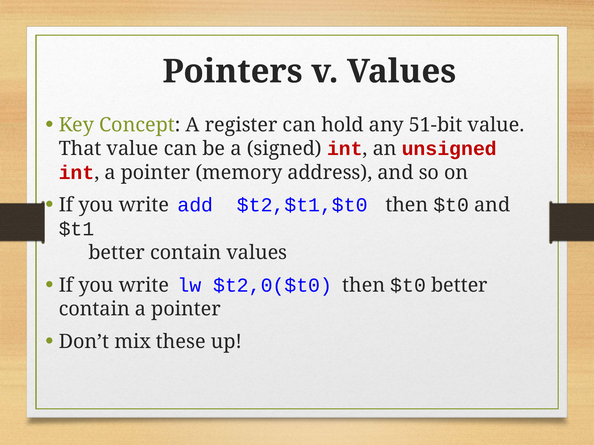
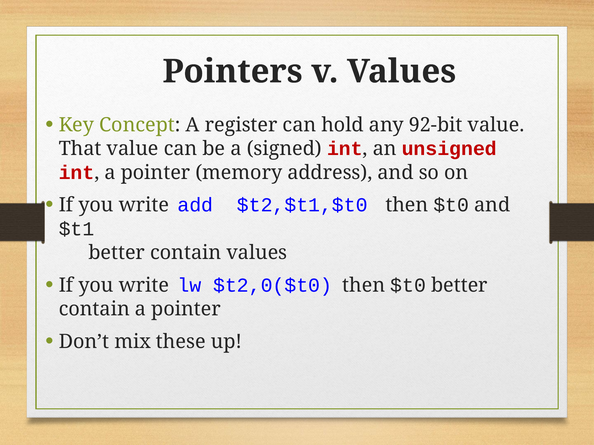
51-bit: 51-bit -> 92-bit (436, 125)
